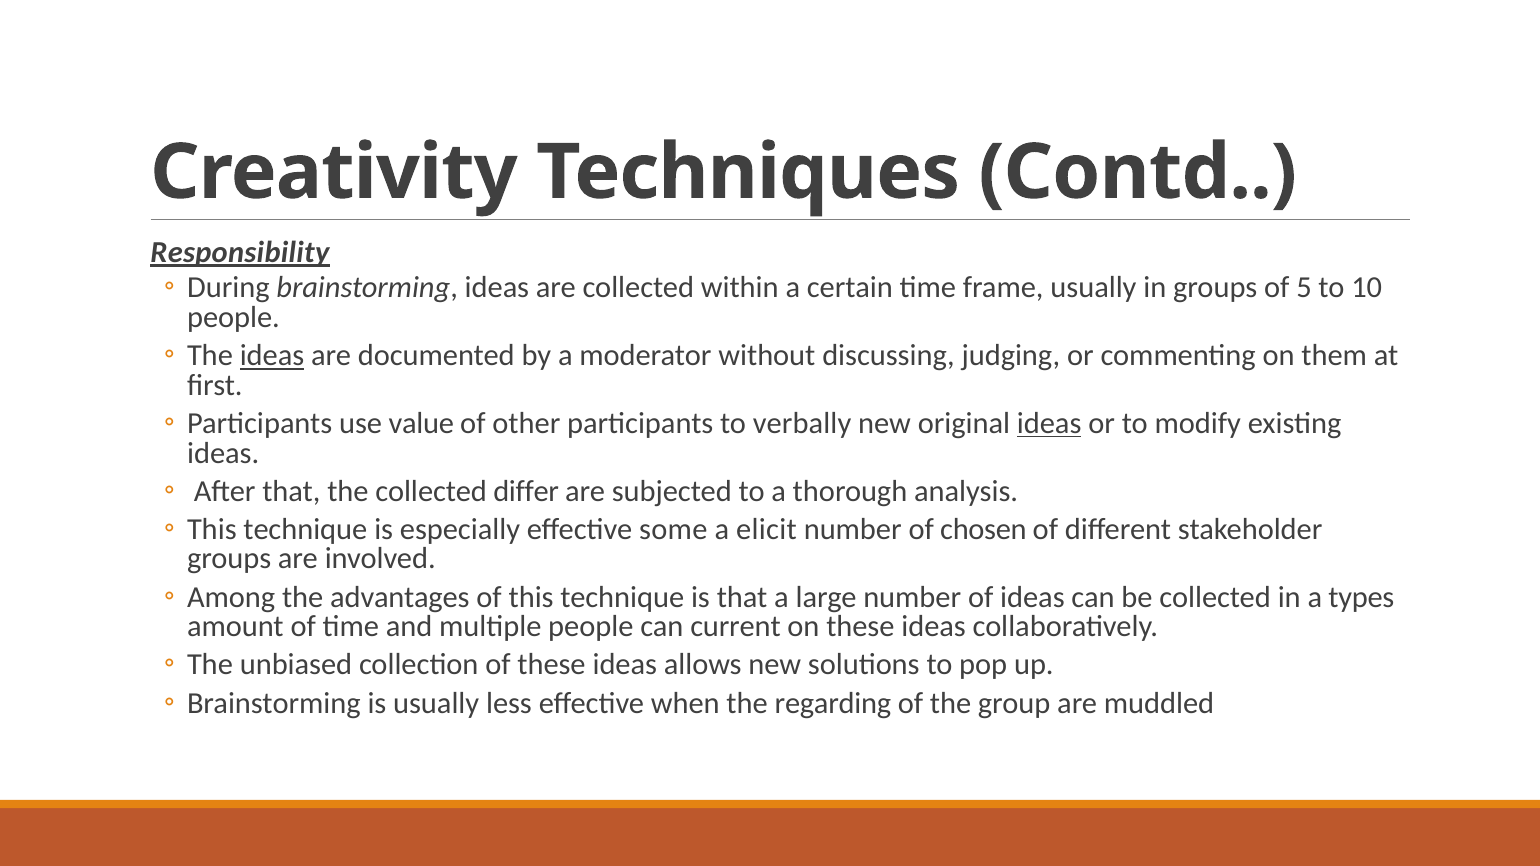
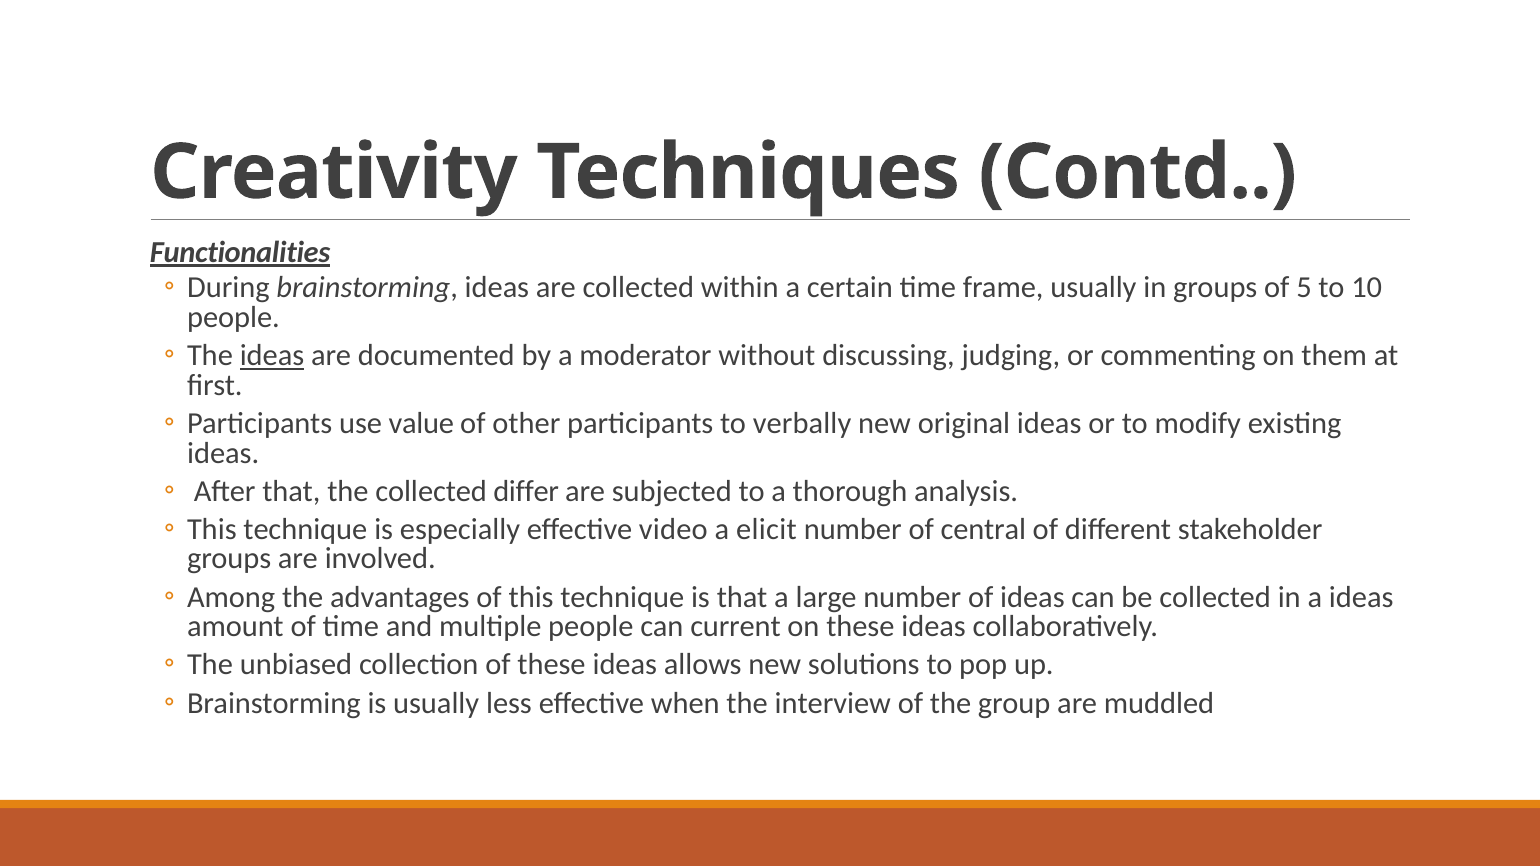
Responsibility: Responsibility -> Functionalities (240, 253)
ideas underline: present -> none (1049, 423)
some: some -> video (673, 529)
chosen: chosen -> central (983, 529)
a types: types -> ideas (1361, 597)
regarding: regarding -> interview (833, 703)
